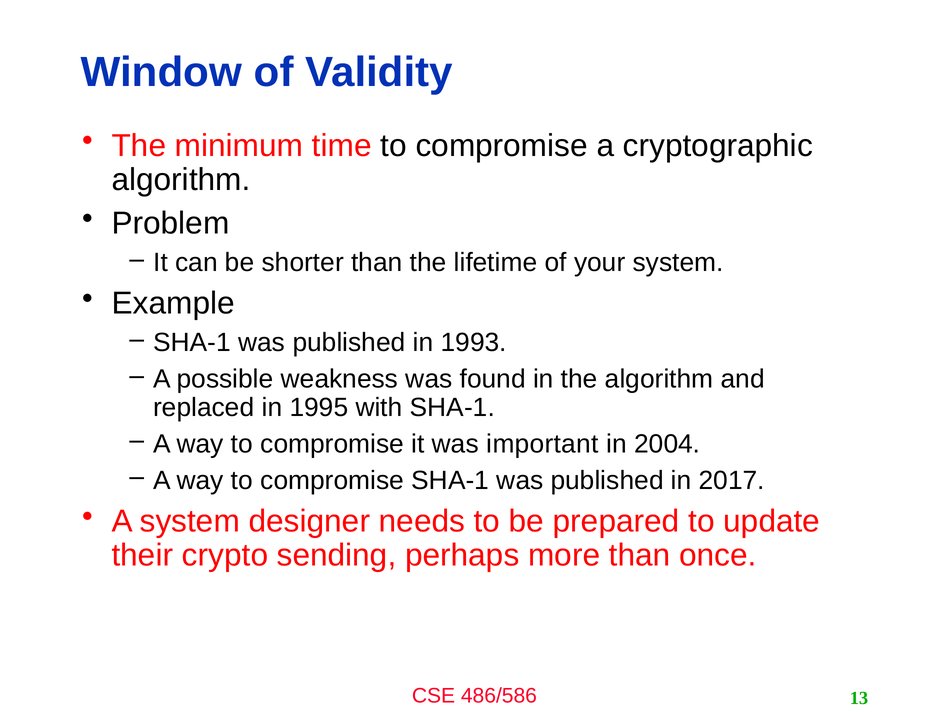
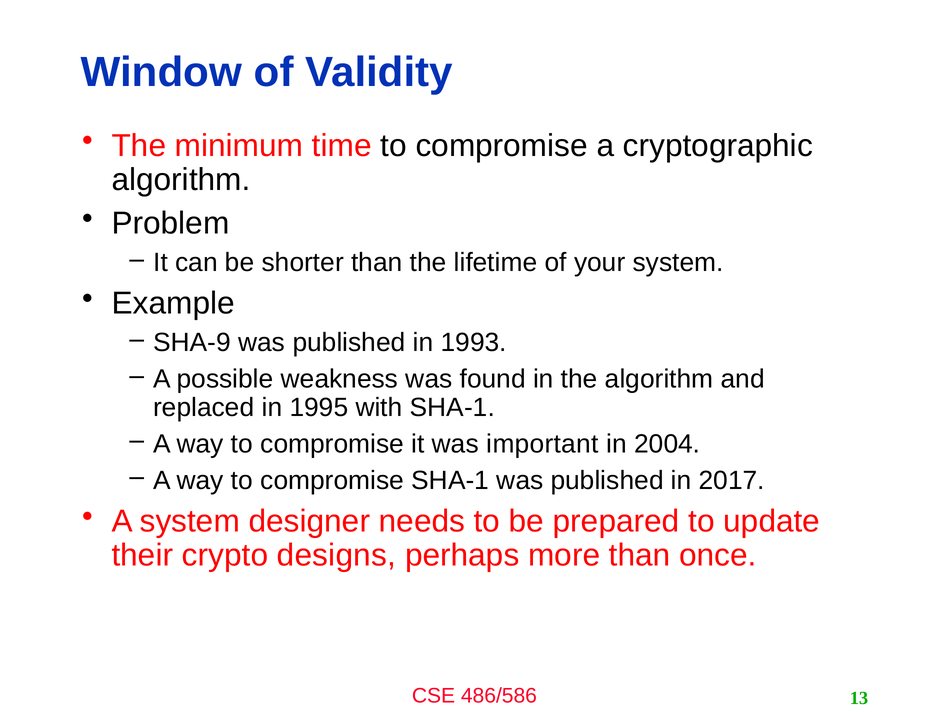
SHA-1: SHA-1 -> SHA-9 (192, 343)
sending: sending -> designs (336, 555)
